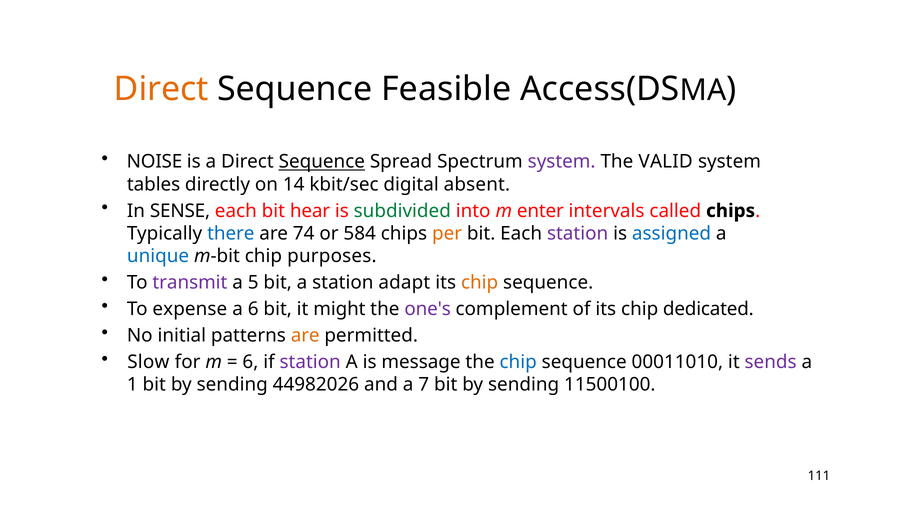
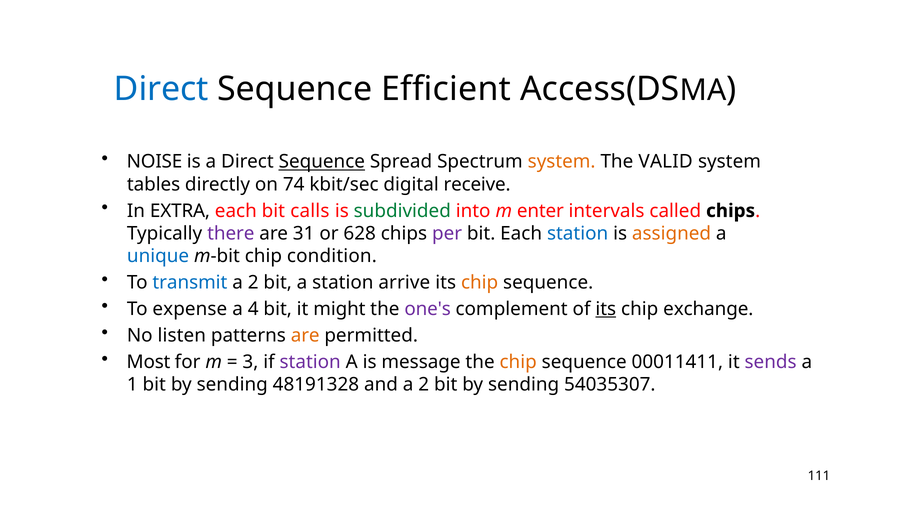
Direct colour: orange -> blue (161, 89)
Feasible: Feasible -> Efficient (446, 89)
system colour: purple -> orange (562, 162)
14: 14 -> 74 (294, 184)
absent: absent -> receive (477, 184)
SENSE: SENSE -> EXTRA (180, 211)
hear: hear -> calls (310, 211)
there colour: blue -> purple (231, 233)
74: 74 -> 31 (304, 233)
584: 584 -> 628 (360, 233)
per colour: orange -> purple (447, 233)
station colour: purple -> blue (578, 233)
assigned colour: blue -> orange (672, 233)
purposes: purposes -> condition (332, 256)
transmit colour: purple -> blue (190, 283)
5: 5 -> 2 (253, 283)
adapt: adapt -> arrive (404, 283)
a 6: 6 -> 4 (253, 309)
its underline: none -> present (606, 309)
dedicated: dedicated -> exchange (708, 309)
initial: initial -> listen (182, 335)
Slow: Slow -> Most (149, 362)
6: 6 -> 3 (250, 362)
chip colour: blue -> orange (518, 362)
00011010: 00011010 -> 00011411 (677, 362)
44982026: 44982026 -> 48191328 (316, 385)
and a 7: 7 -> 2 (424, 385)
11500100: 11500100 -> 54035307 (610, 385)
